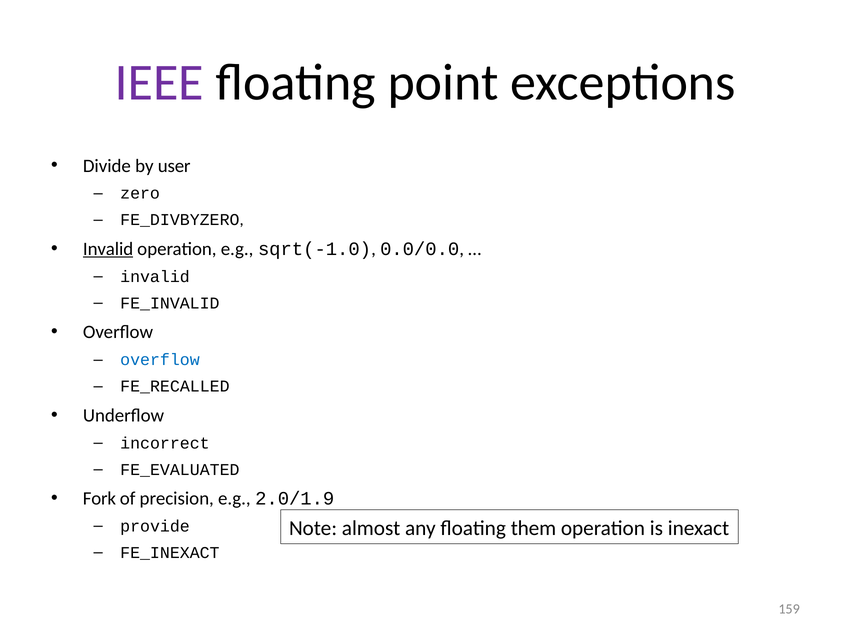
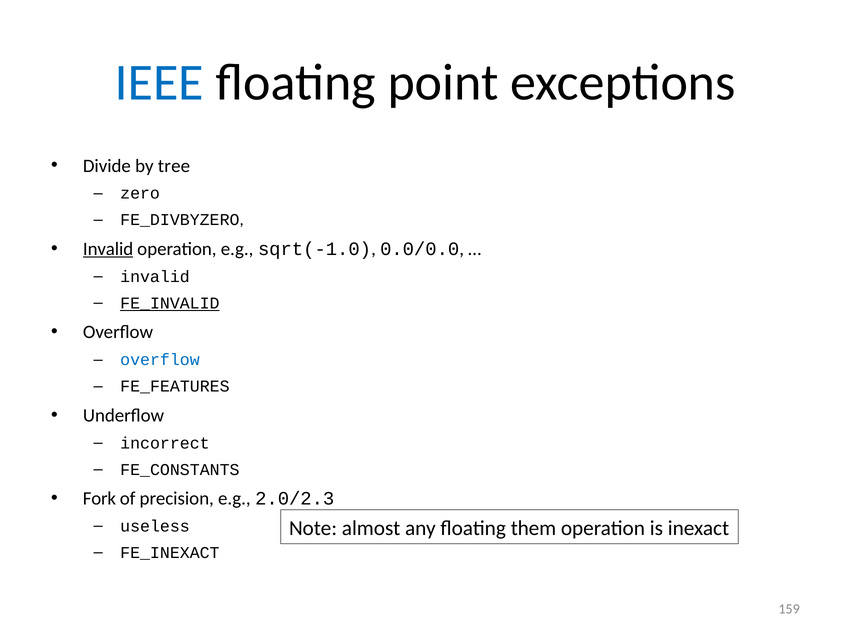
IEEE colour: purple -> blue (159, 82)
user: user -> tree (174, 166)
FE_INVALID underline: none -> present (170, 303)
FE_RECALLED: FE_RECALLED -> FE_FEATURES (175, 387)
FE_EVALUATED: FE_EVALUATED -> FE_CONSTANTS (180, 470)
2.0/1.9: 2.0/1.9 -> 2.0/2.3 (295, 499)
provide: provide -> useless (155, 527)
